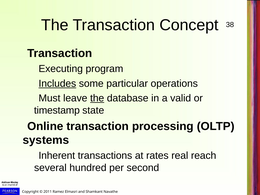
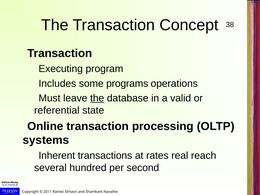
Includes underline: present -> none (57, 83)
particular: particular -> programs (127, 83)
timestamp: timestamp -> referential (57, 110)
